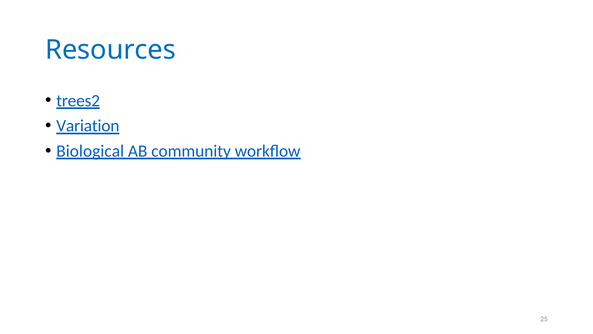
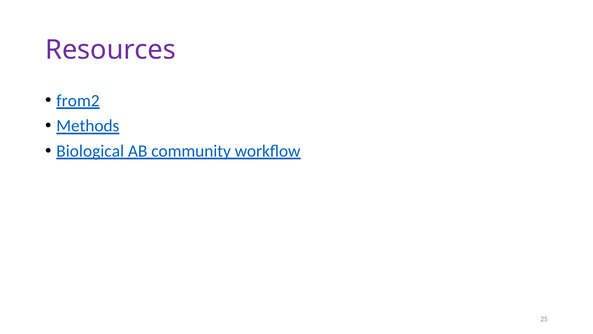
Resources colour: blue -> purple (111, 50)
trees2: trees2 -> from2 (78, 101)
Variation: Variation -> Methods (88, 126)
